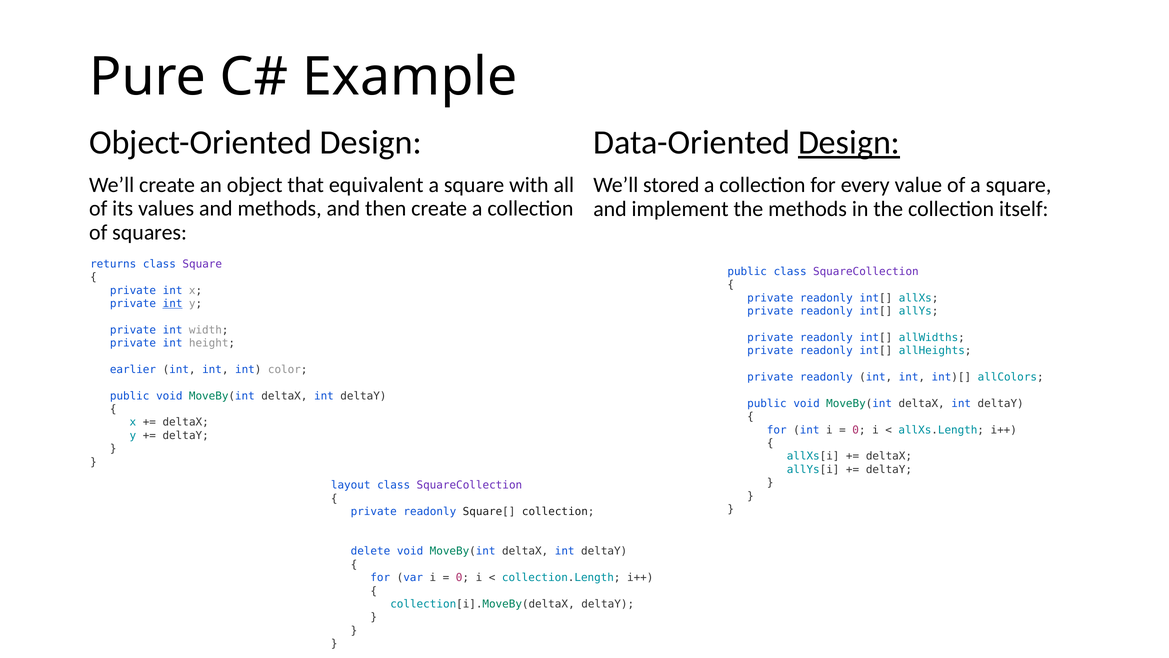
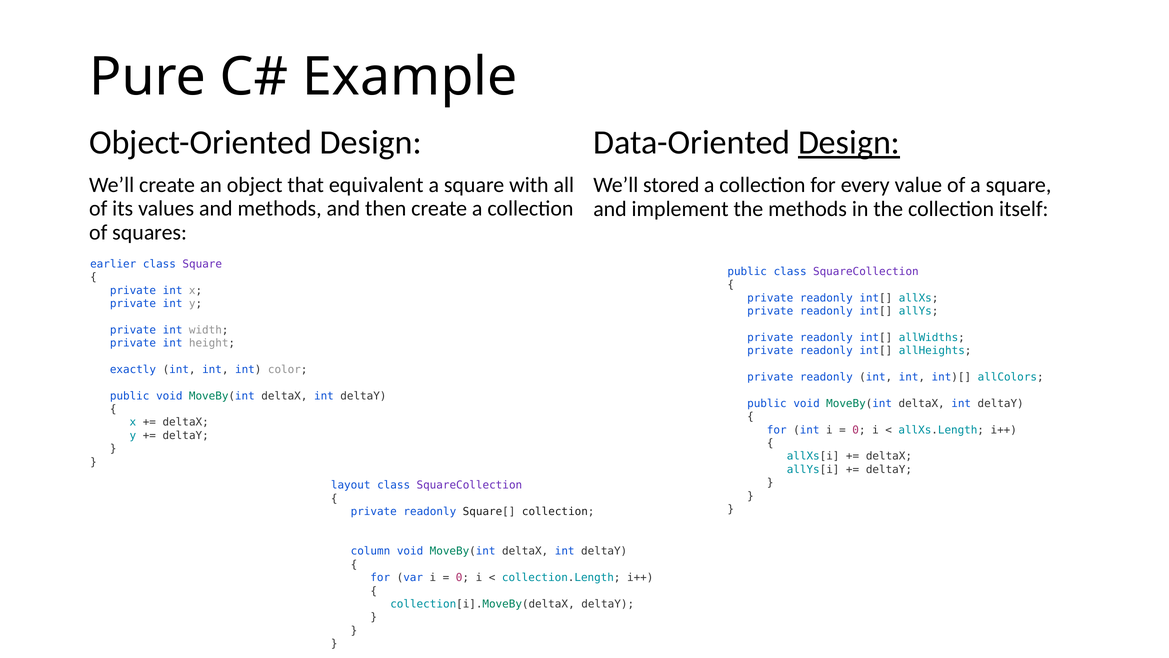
returns: returns -> earlier (113, 264)
int underline: present -> none (173, 303)
earlier: earlier -> exactly (133, 369)
delete: delete -> column (370, 551)
